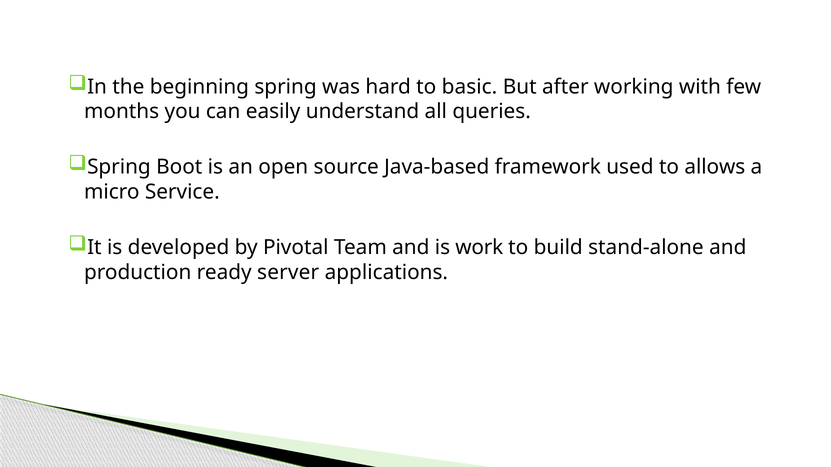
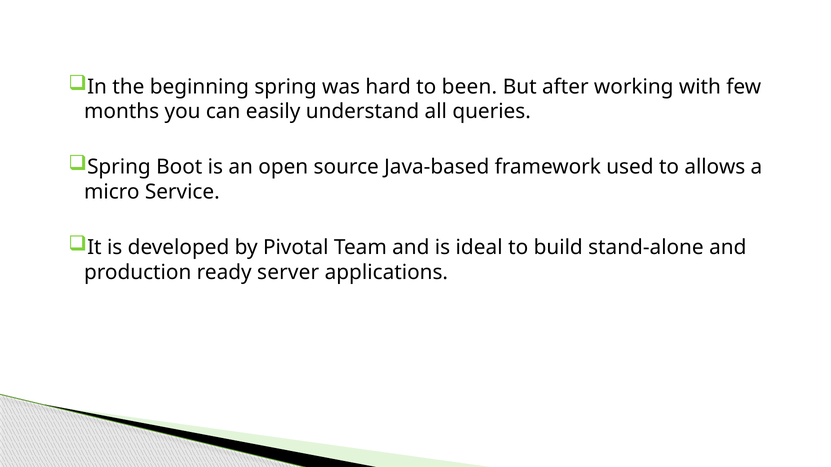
basic: basic -> been (469, 87)
work: work -> ideal (479, 248)
